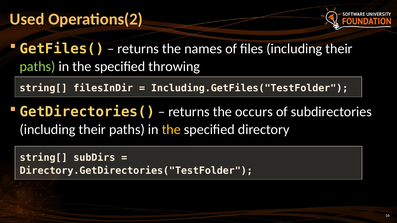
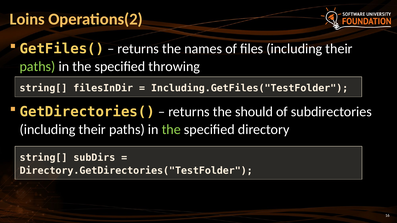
Used: Used -> Loins (27, 19)
occurs: occurs -> should (254, 112)
the colour: yellow -> light green (171, 130)
